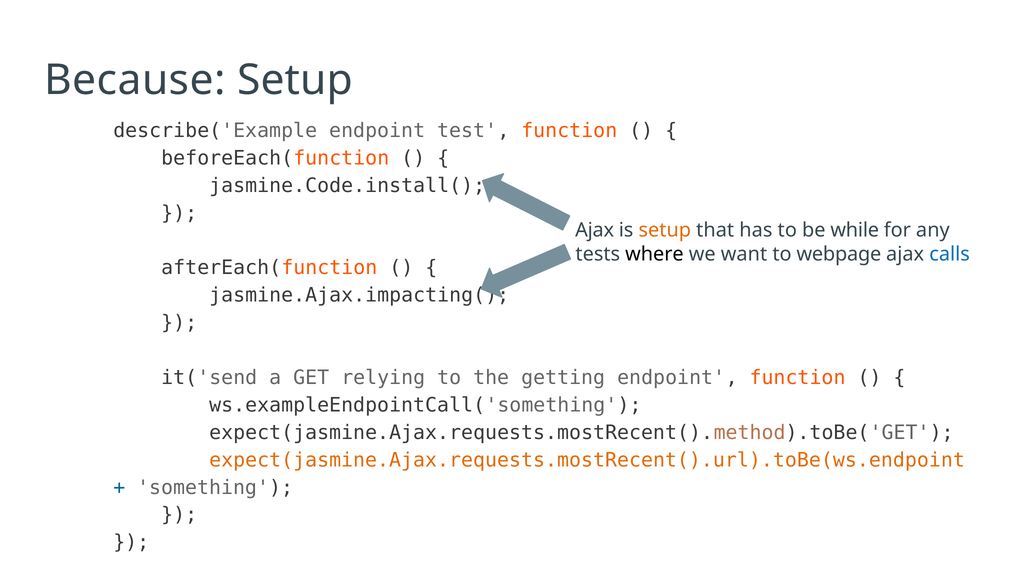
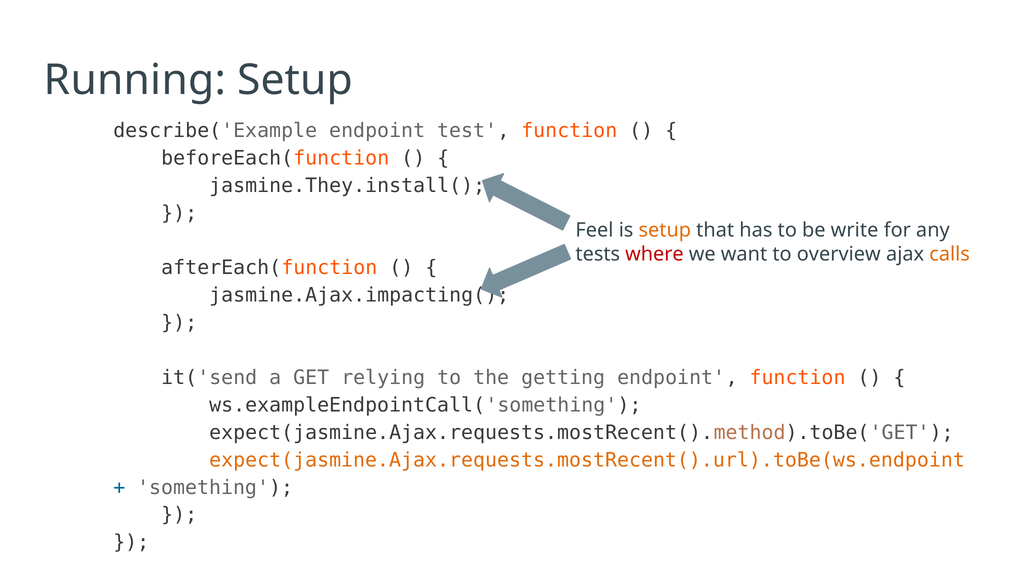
Because: Because -> Running (135, 80)
jasmine.Code.install(: jasmine.Code.install( -> jasmine.They.install( (347, 185)
Ajax: Ajax -> Feel (594, 230)
while: while -> write (855, 230)
where colour: black -> red (654, 254)
webpage: webpage -> overview (839, 254)
calls colour: blue -> orange (950, 254)
